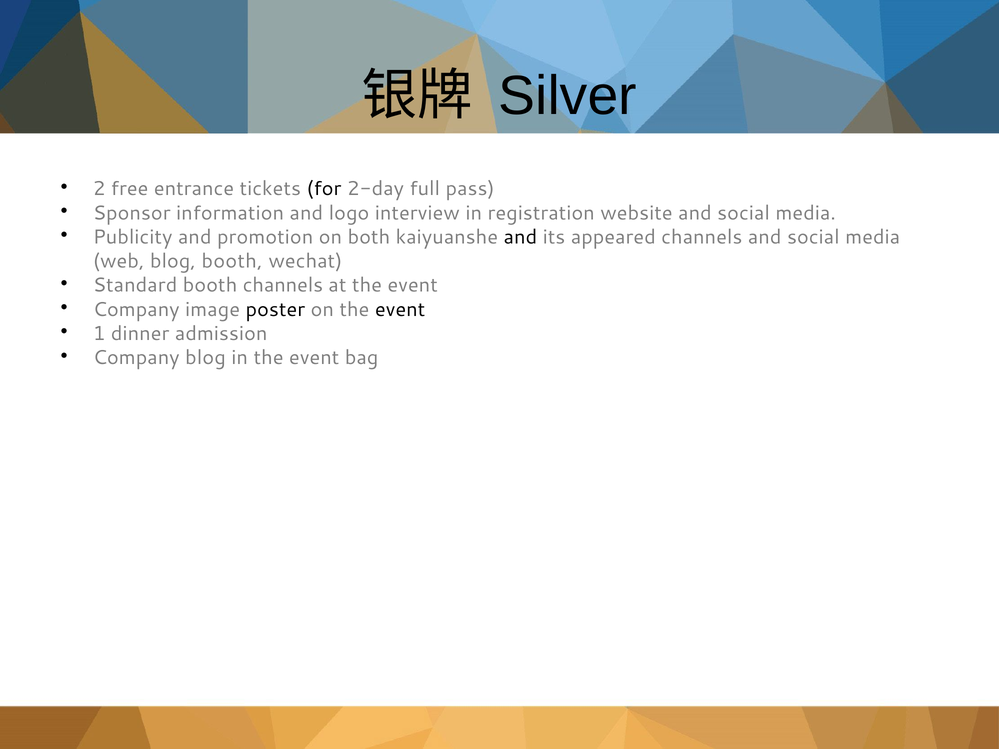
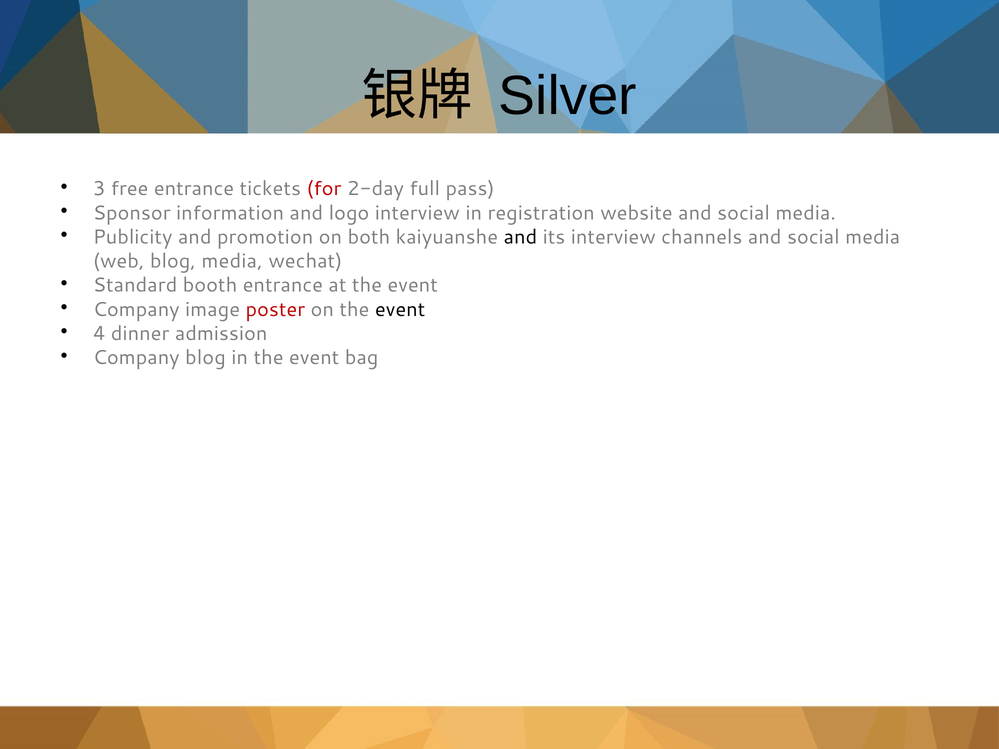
2: 2 -> 3 (99, 189)
for colour: black -> red (324, 189)
its appeared: appeared -> interview (613, 237)
blog booth: booth -> media (232, 261)
booth channels: channels -> entrance (283, 285)
poster colour: black -> red (275, 310)
1: 1 -> 4 (99, 334)
